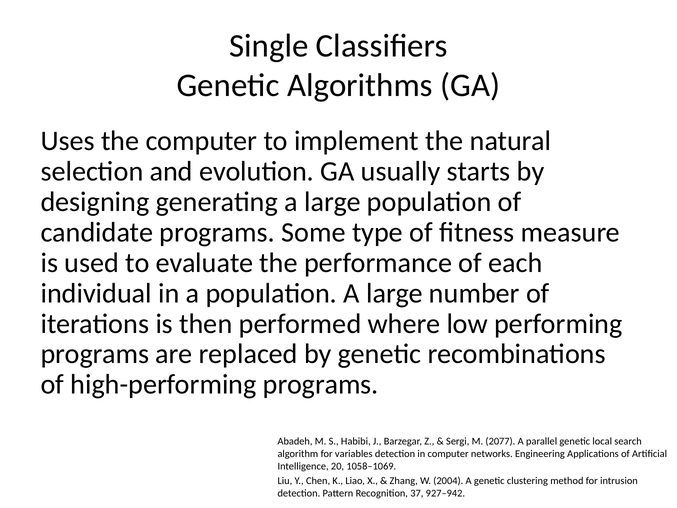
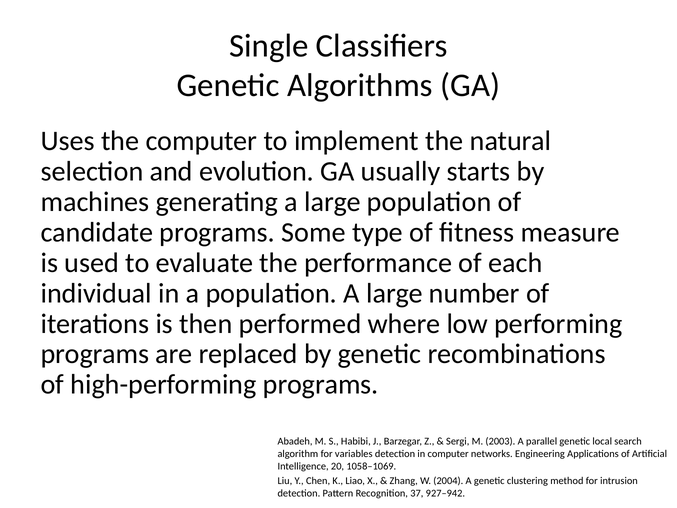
designing: designing -> machines (95, 202)
2077: 2077 -> 2003 (500, 441)
